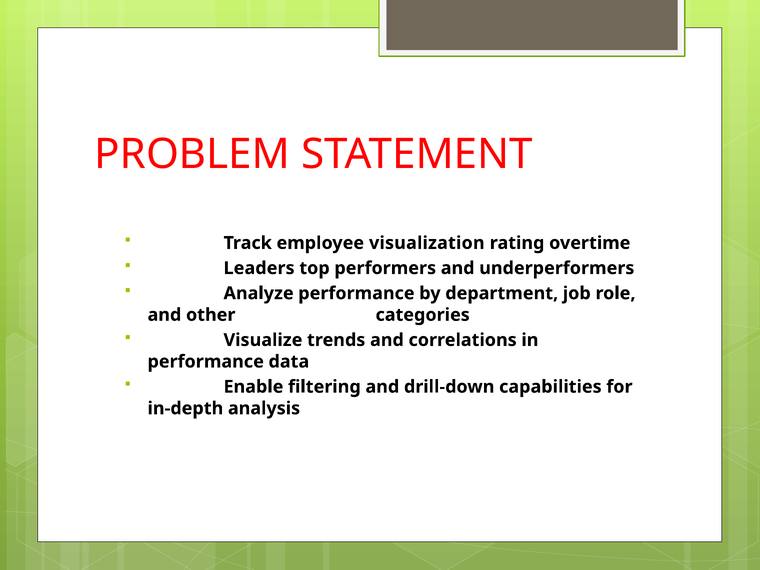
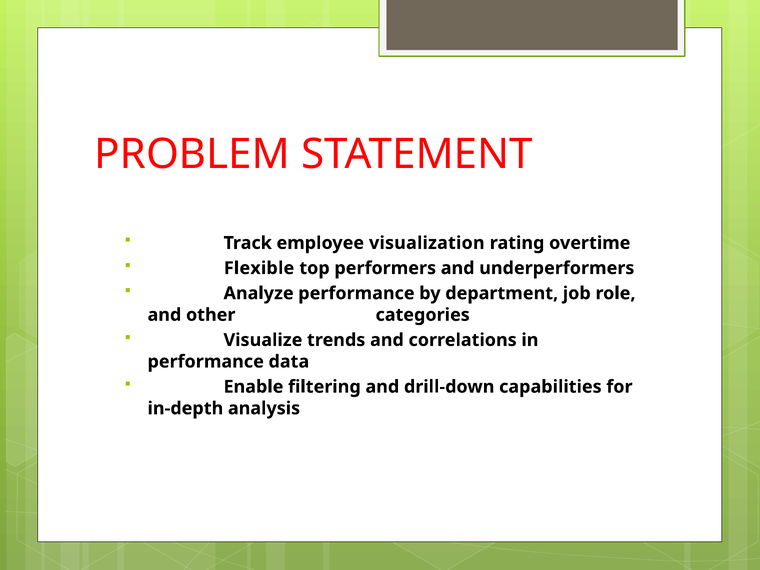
Leaders: Leaders -> Flexible (259, 268)
